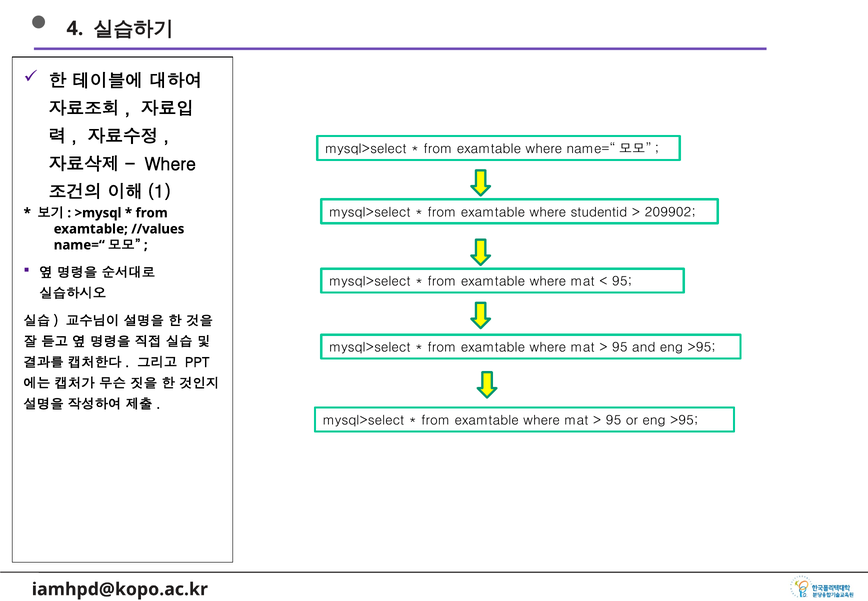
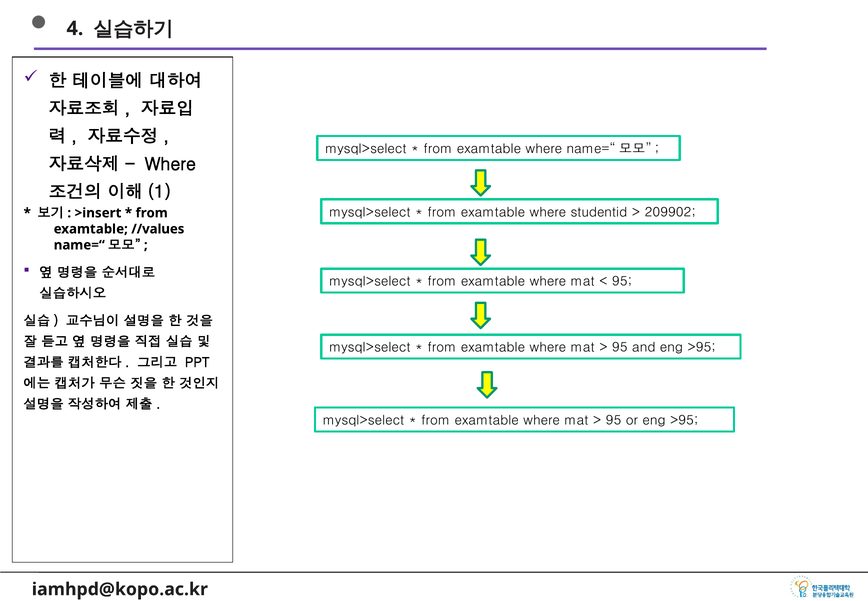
>mysql: >mysql -> >insert (98, 213)
